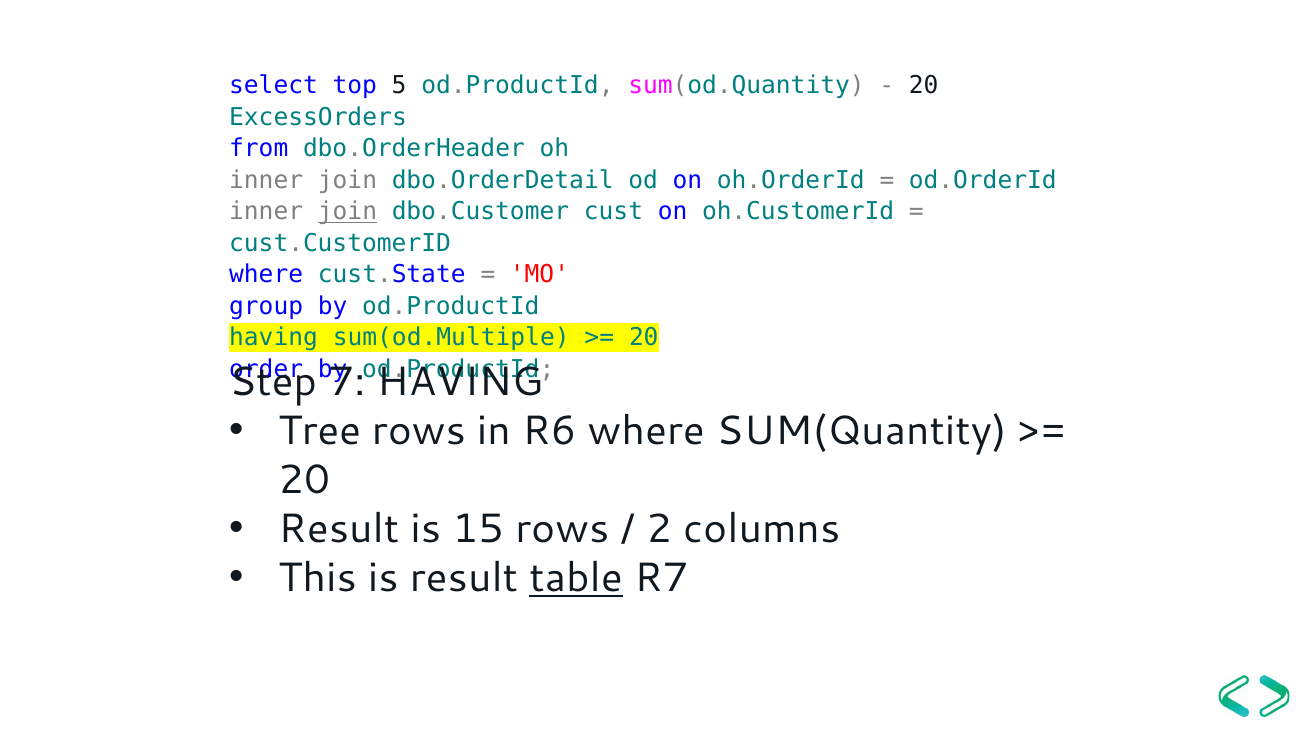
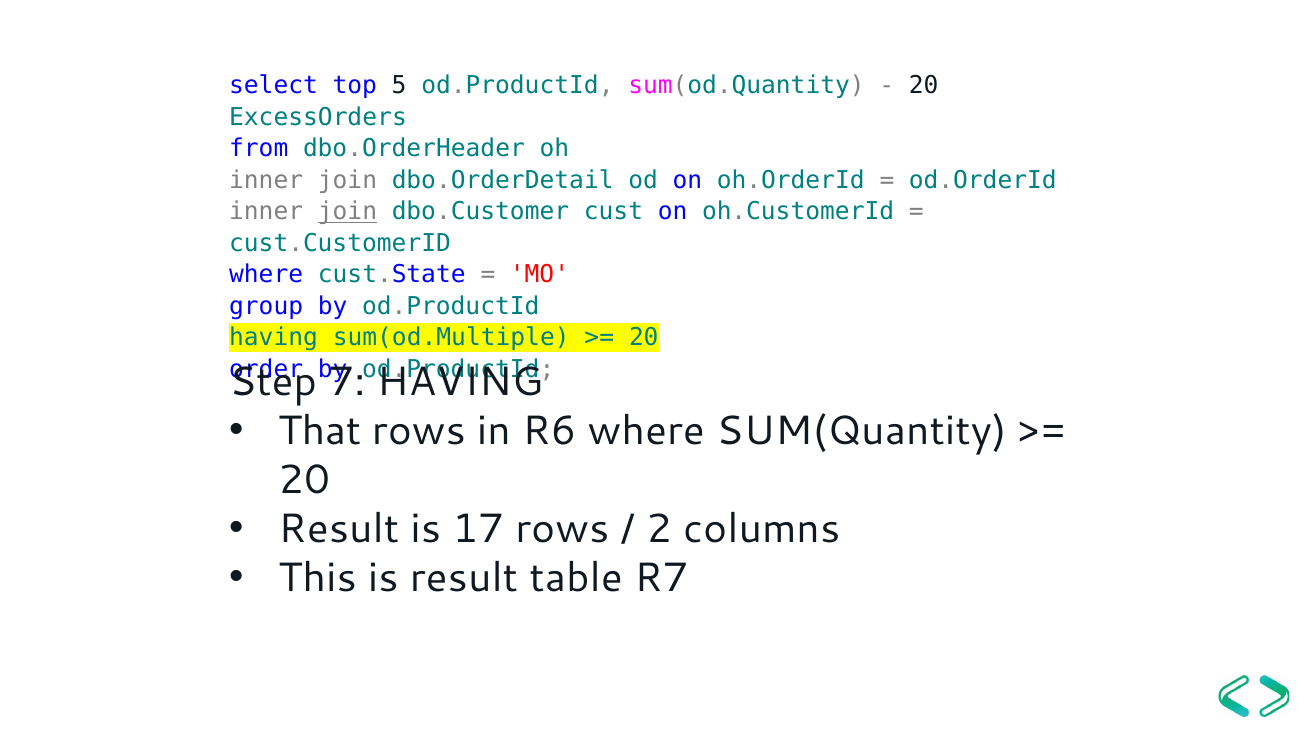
Tree: Tree -> That (320, 431)
15: 15 -> 17 (478, 529)
table underline: present -> none (576, 578)
